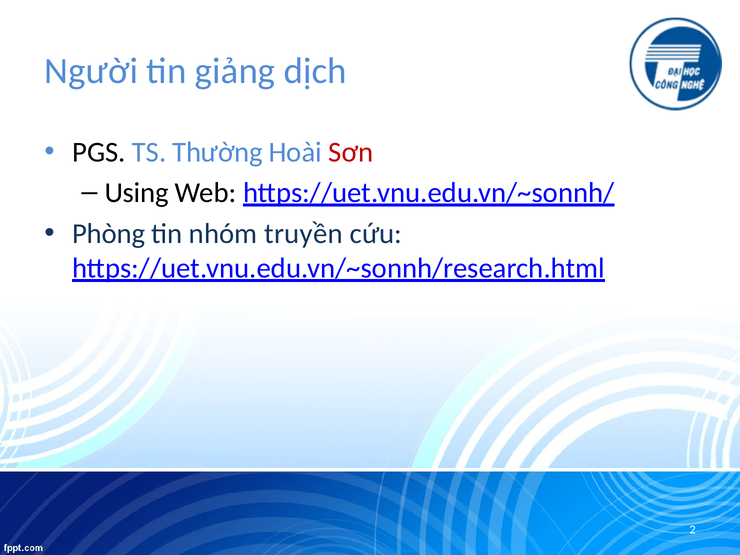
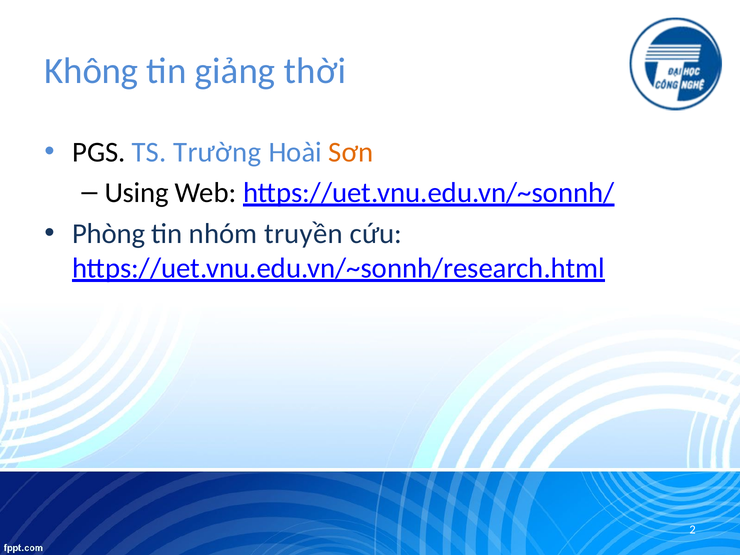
Người: Người -> Không (91, 71)
dịch: dịch -> thời (315, 71)
Thường: Thường -> Trường (217, 152)
Sơn colour: red -> orange (351, 152)
